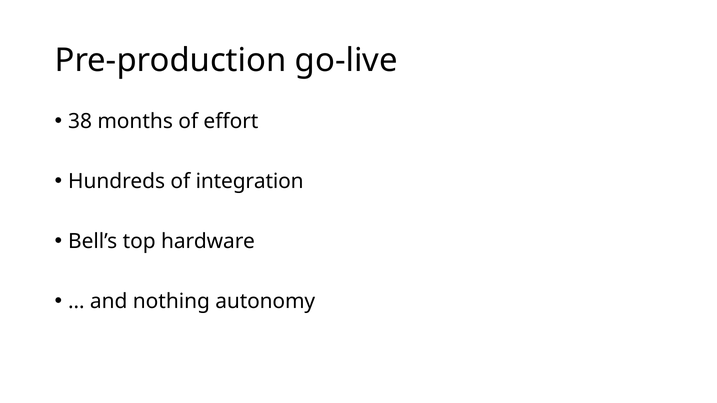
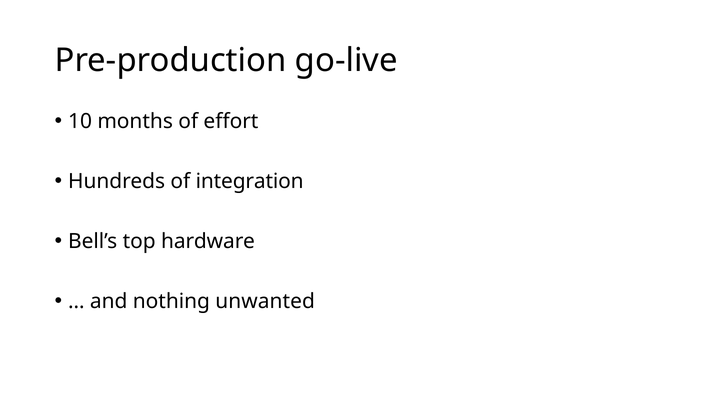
38: 38 -> 10 (80, 121)
autonomy: autonomy -> unwanted (265, 302)
